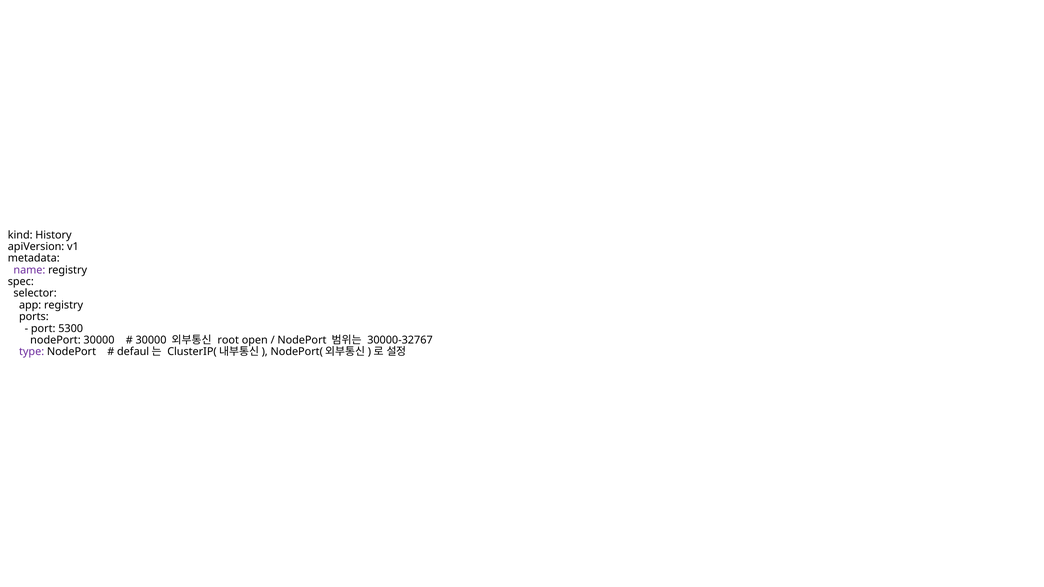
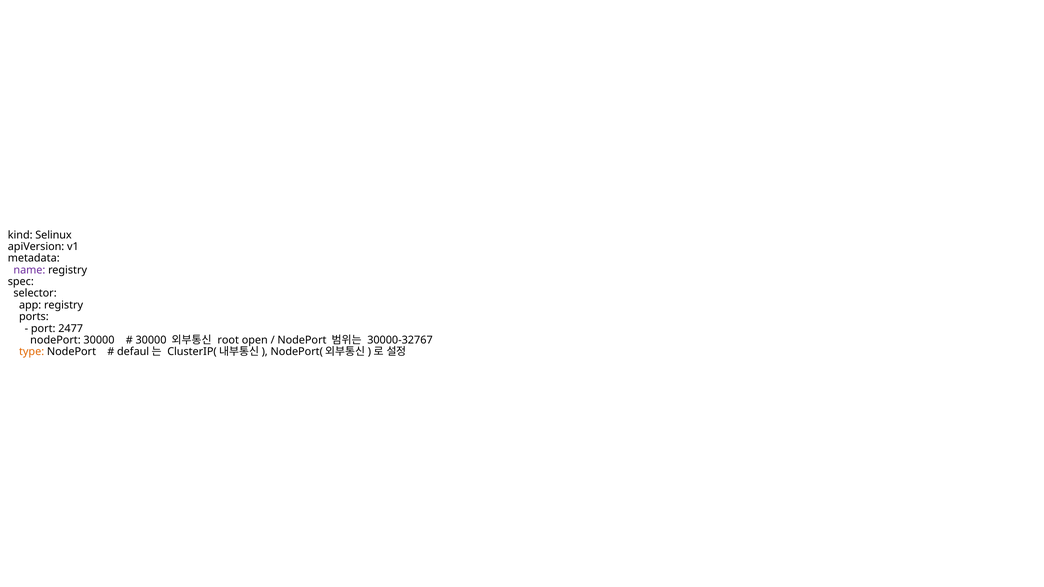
History: History -> Selinux (53, 235)
5300: 5300 -> 2477 (71, 329)
type colour: purple -> orange (32, 352)
